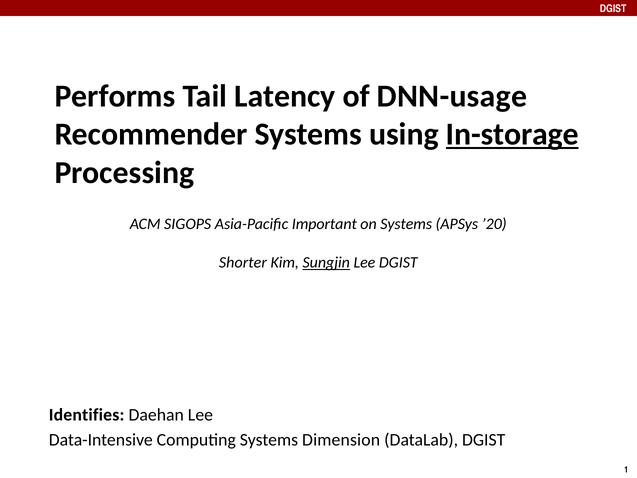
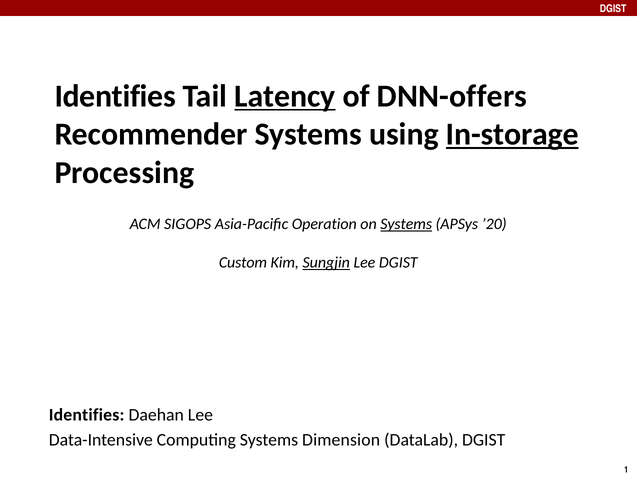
Performs: Performs -> Identifies (115, 96)
Latency underline: none -> present (285, 96)
DNN-usage: DNN-usage -> DNN-offers (452, 96)
Important: Important -> Operation (324, 224)
Systems underline: none -> present (406, 224)
Shorter: Shorter -> Custom (243, 262)
